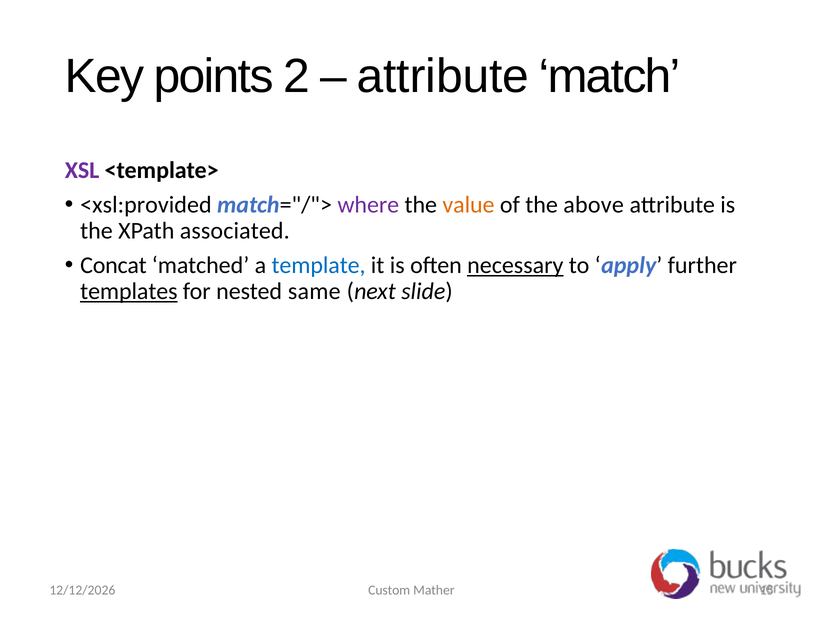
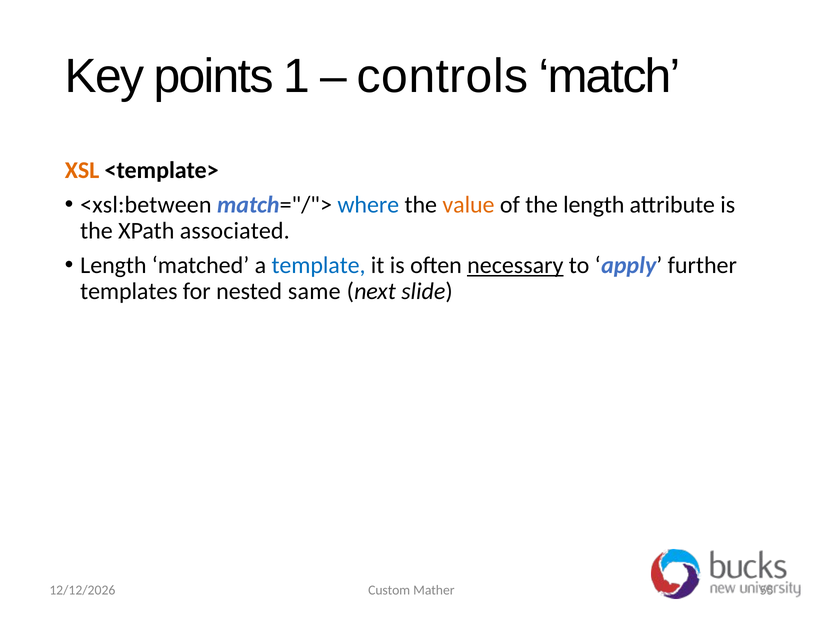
2: 2 -> 1 (297, 76)
attribute: attribute -> controls (443, 76)
XSL colour: purple -> orange (82, 170)
<xsl:provided: <xsl:provided -> <xsl:between (146, 205)
where colour: purple -> blue (368, 205)
the above: above -> length (594, 205)
Concat: Concat -> Length (113, 265)
templates underline: present -> none (129, 291)
15: 15 -> 55 (767, 589)
